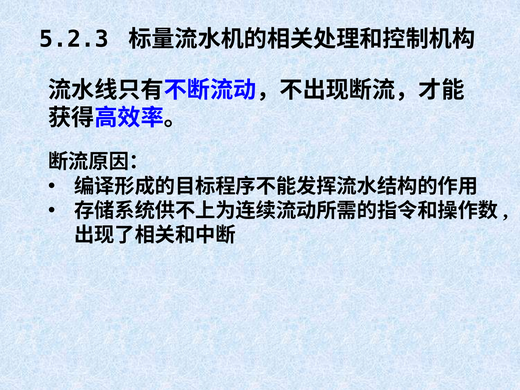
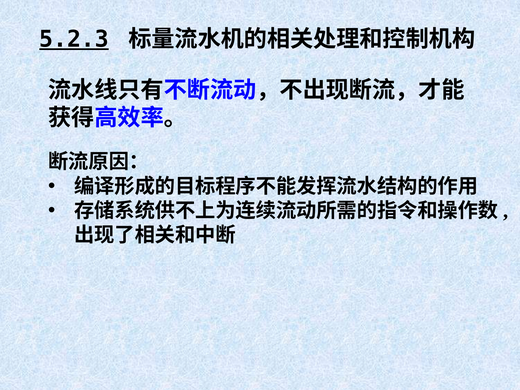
5.2.3 underline: none -> present (74, 39)
